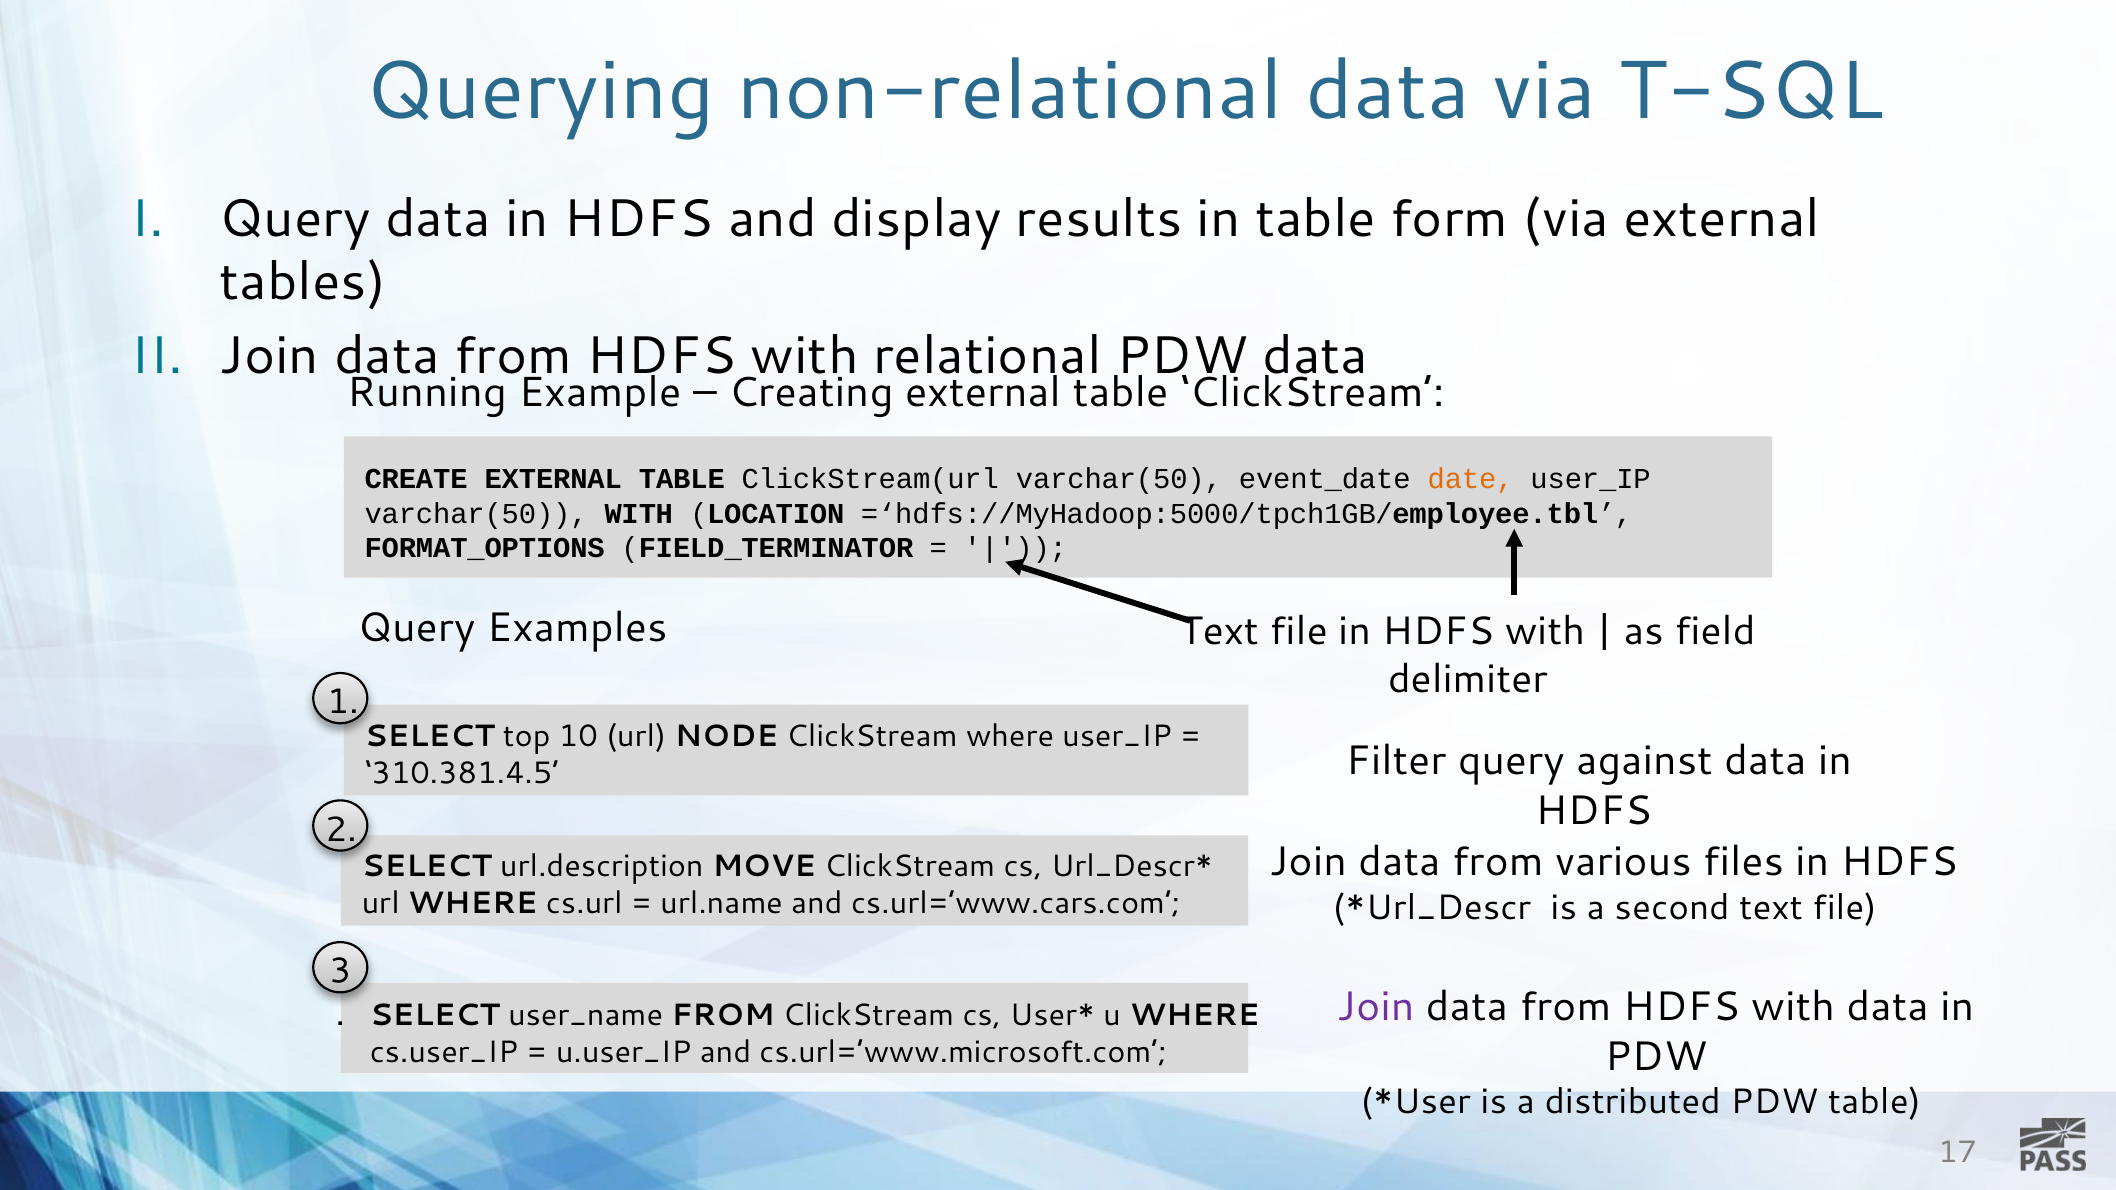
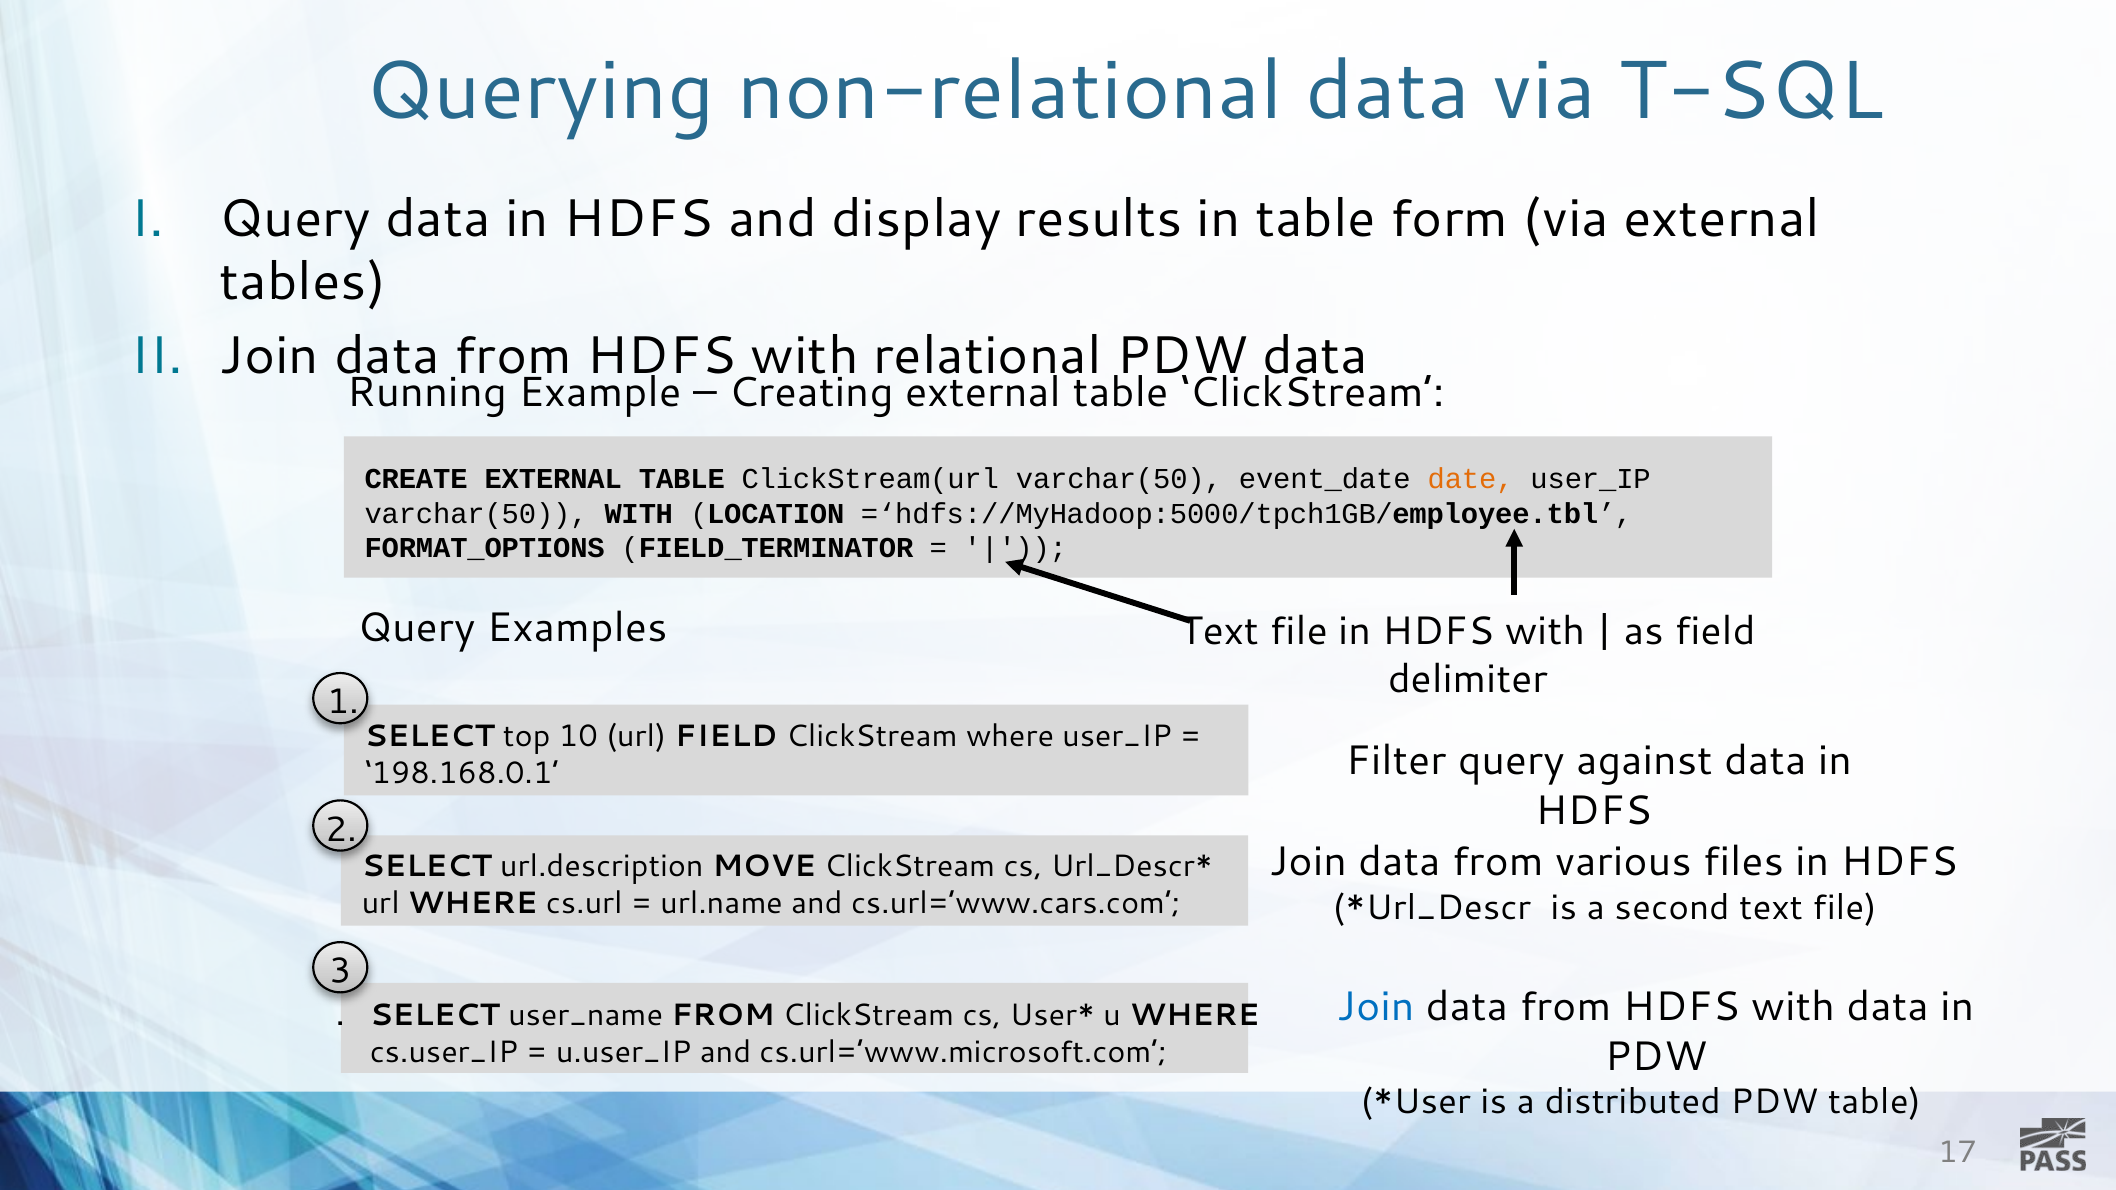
url NODE: NODE -> FIELD (726, 736)
310.381.4.5: 310.381.4.5 -> 198.168.0.1 (462, 773)
Join colour: purple -> blue (1376, 1008)
